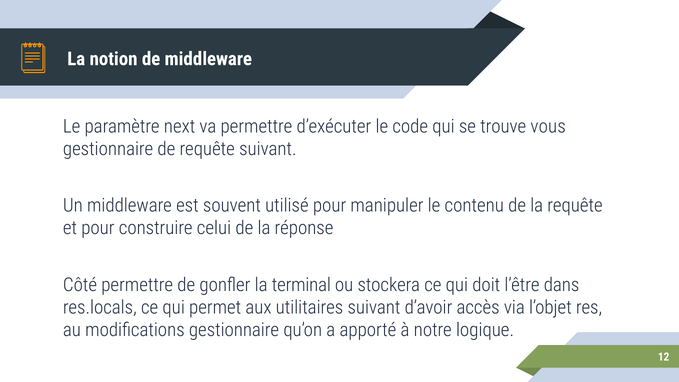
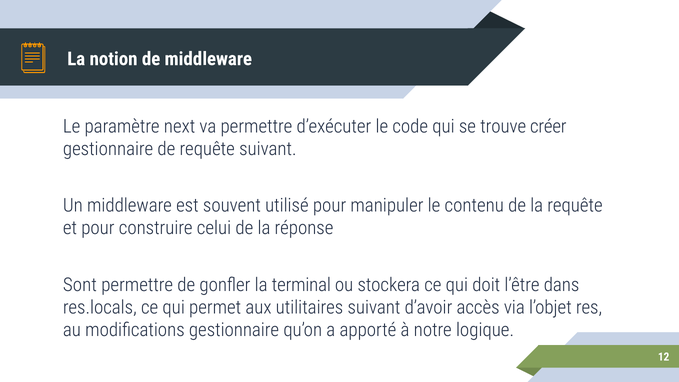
vous: vous -> créer (548, 126)
Côté: Côté -> Sont (80, 285)
